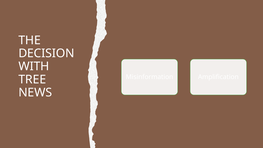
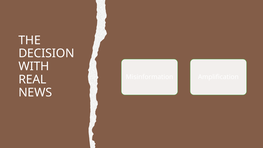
TREE: TREE -> REAL (32, 79)
